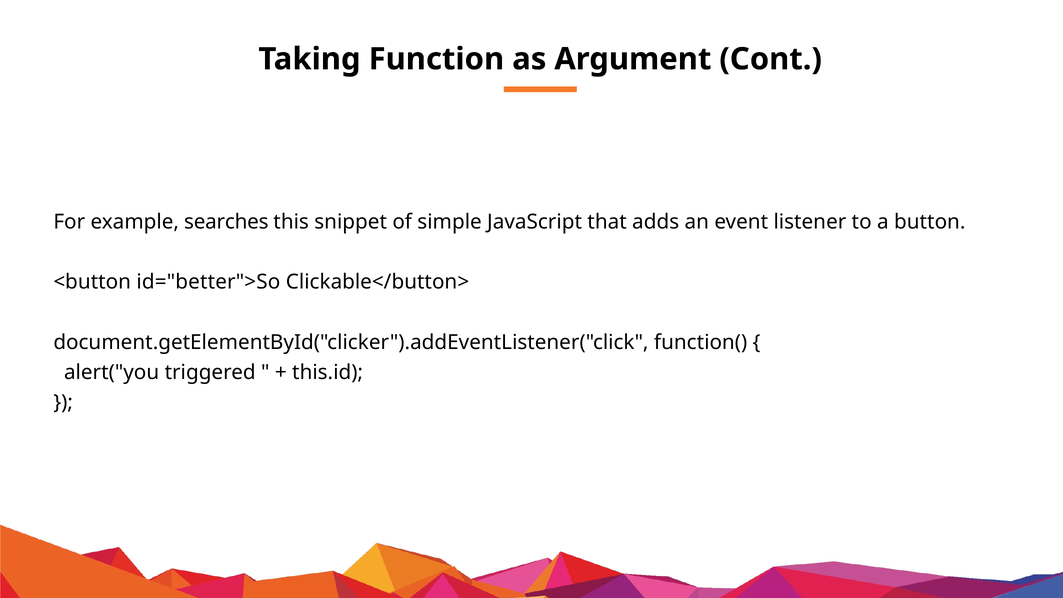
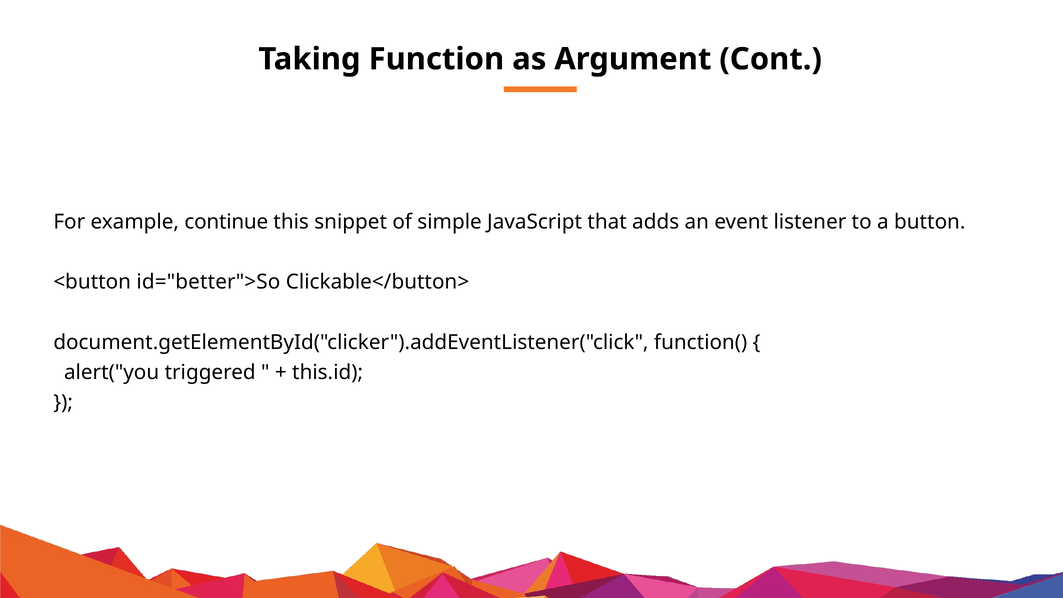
searches: searches -> continue (226, 222)
